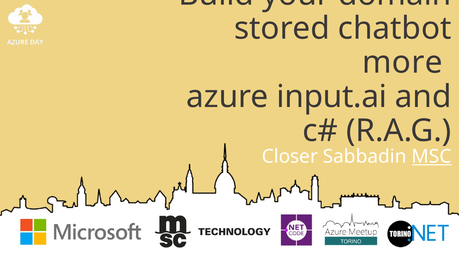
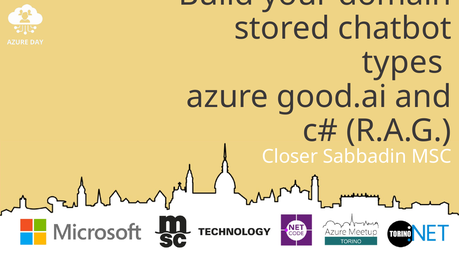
more: more -> types (402, 63)
input.ai: input.ai -> good.ai (332, 97)
MSC underline: present -> none (432, 157)
